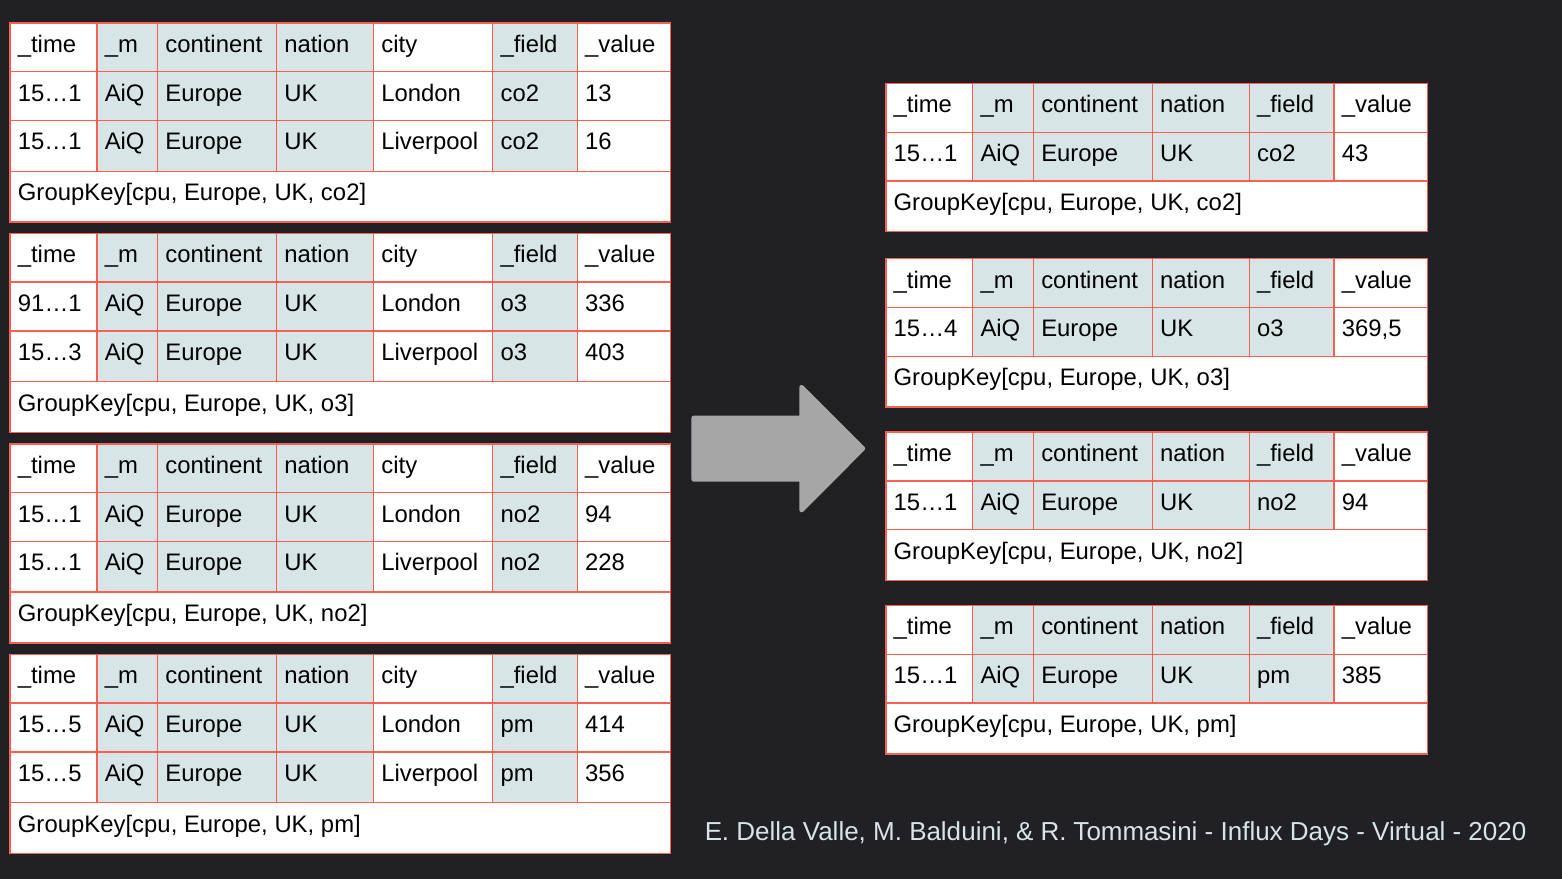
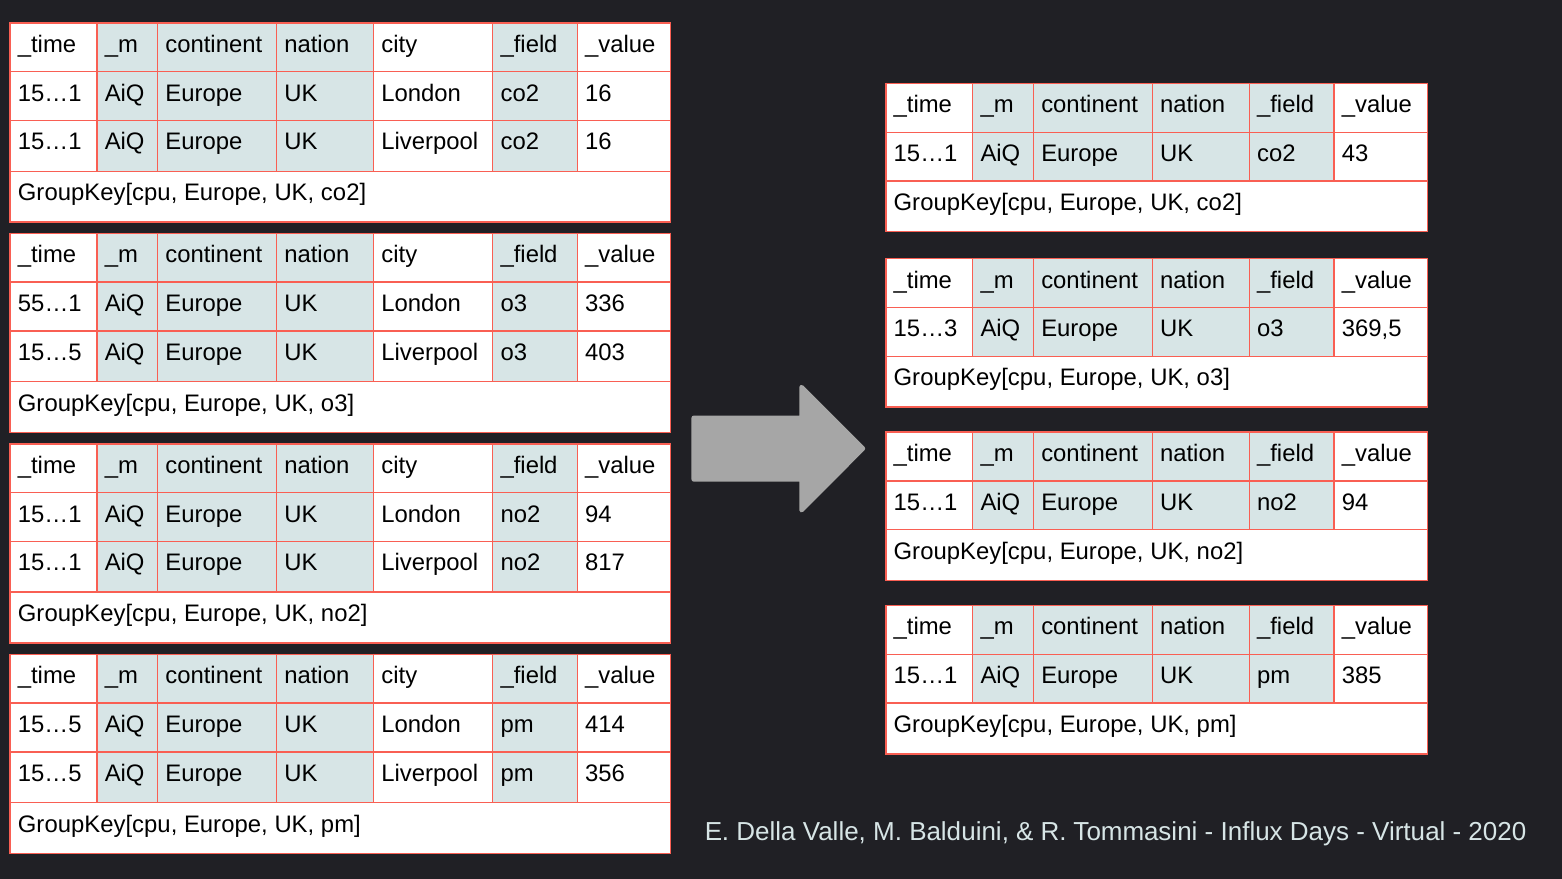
London co2 13: 13 -> 16 (598, 93)
91…1: 91…1 -> 55…1 (50, 304)
15…4: 15…4 -> 15…3 (926, 329)
15…3: 15…3 -> 15…5 (50, 352)
228: 228 -> 817 (605, 563)
